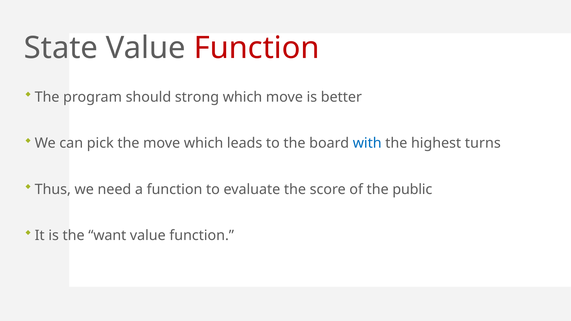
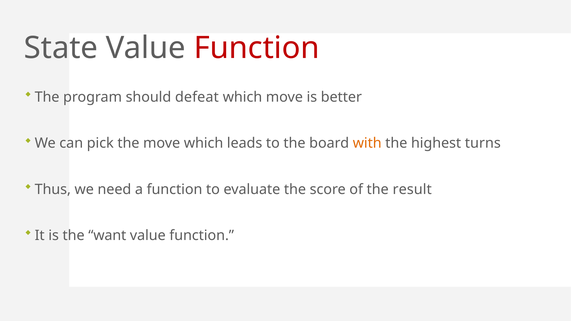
strong: strong -> defeat (197, 97)
with colour: blue -> orange (367, 143)
public: public -> result (412, 190)
